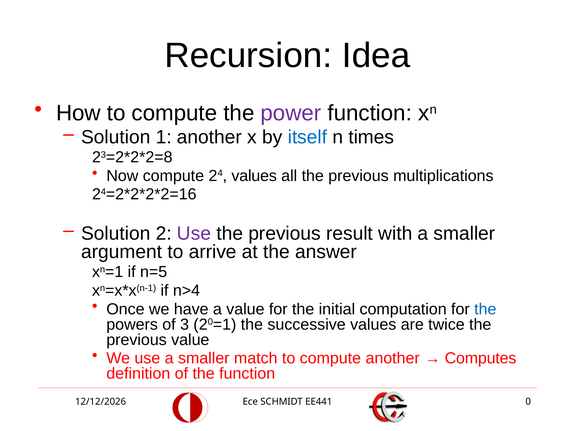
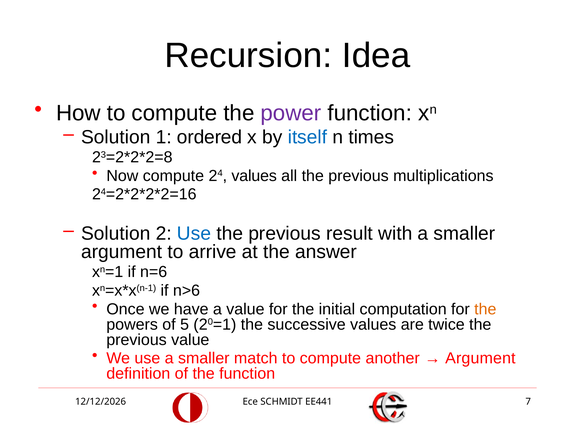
1 another: another -> ordered (210, 137)
Use colour: purple -> blue (194, 234)
n=5: n=5 -> n=6 (154, 272)
n>4: n>4 -> n>6 (186, 291)
the colour: blue -> orange (485, 309)
3: 3 -> 5 (185, 325)
Computes: Computes -> Argument (480, 358)
0: 0 -> 7 (528, 402)
